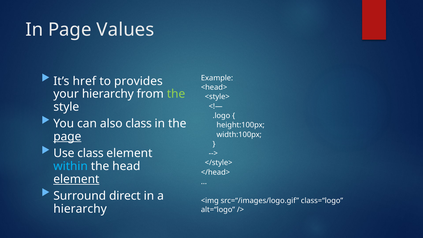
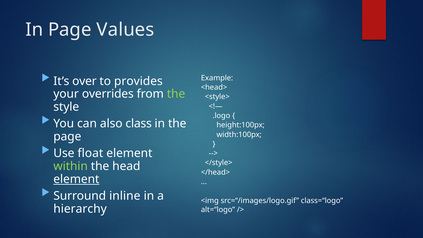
href: href -> over (84, 81)
your hierarchy: hierarchy -> overrides (108, 94)
page underline: present -> none (67, 136)
Use class: class -> float (90, 153)
within colour: light blue -> light green (71, 166)
direct: direct -> inline (125, 196)
